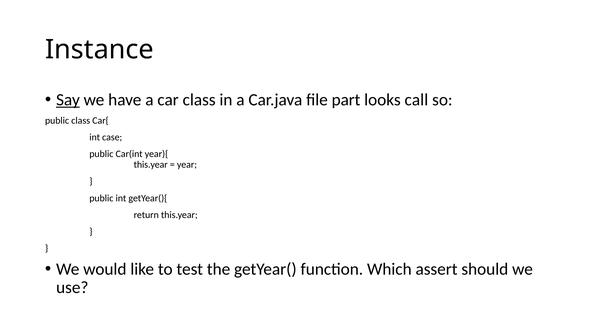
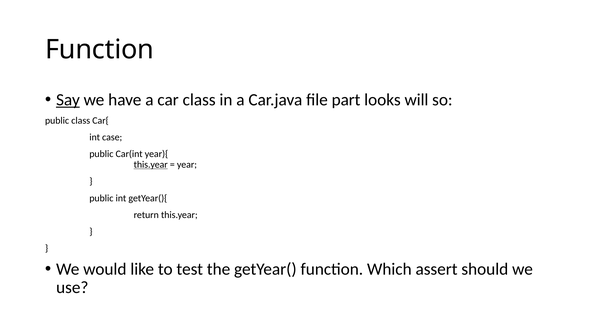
Instance: Instance -> Function (100, 50)
call: call -> will (416, 100)
this.year underline: none -> present (151, 165)
